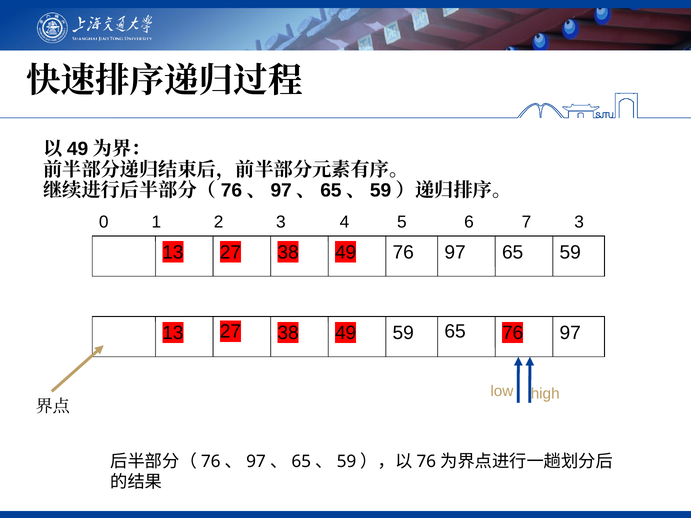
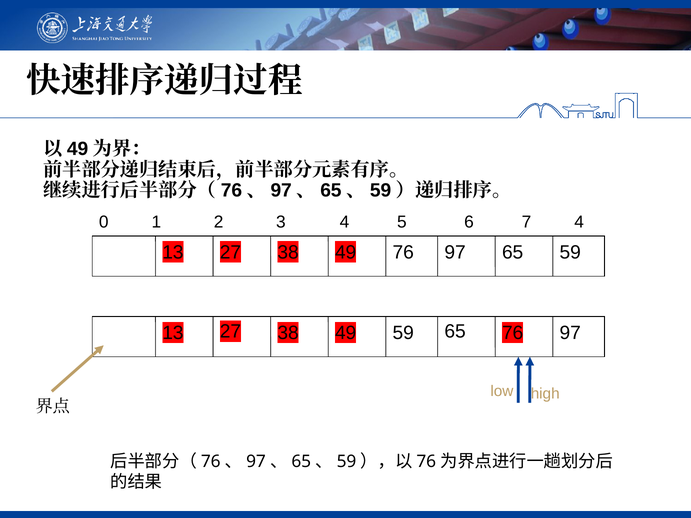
7 3: 3 -> 4 (579, 222)
